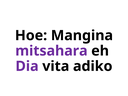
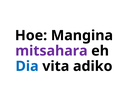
Dia colour: purple -> blue (27, 66)
